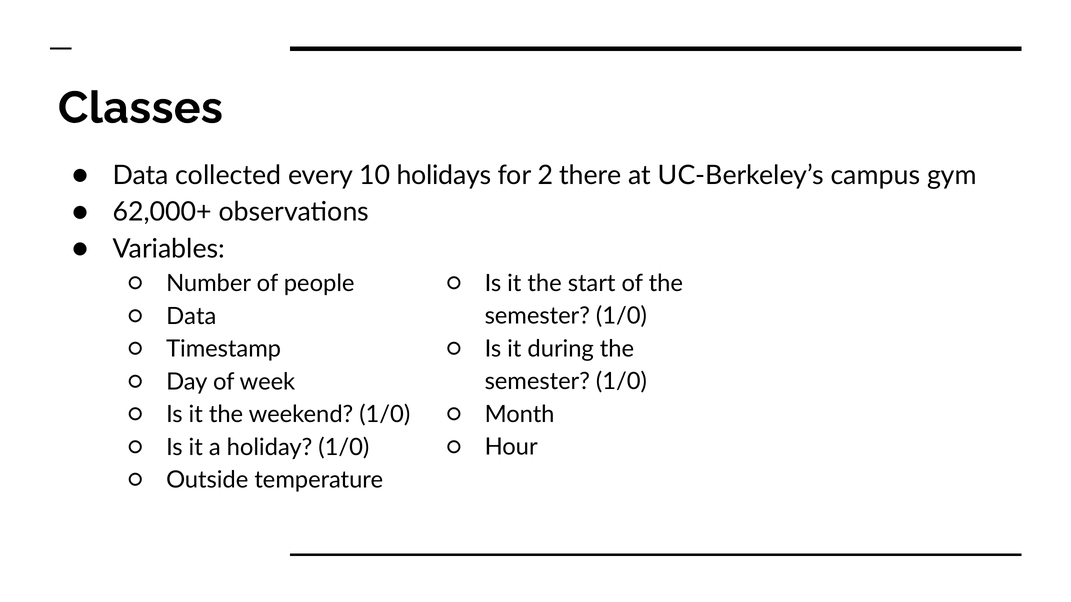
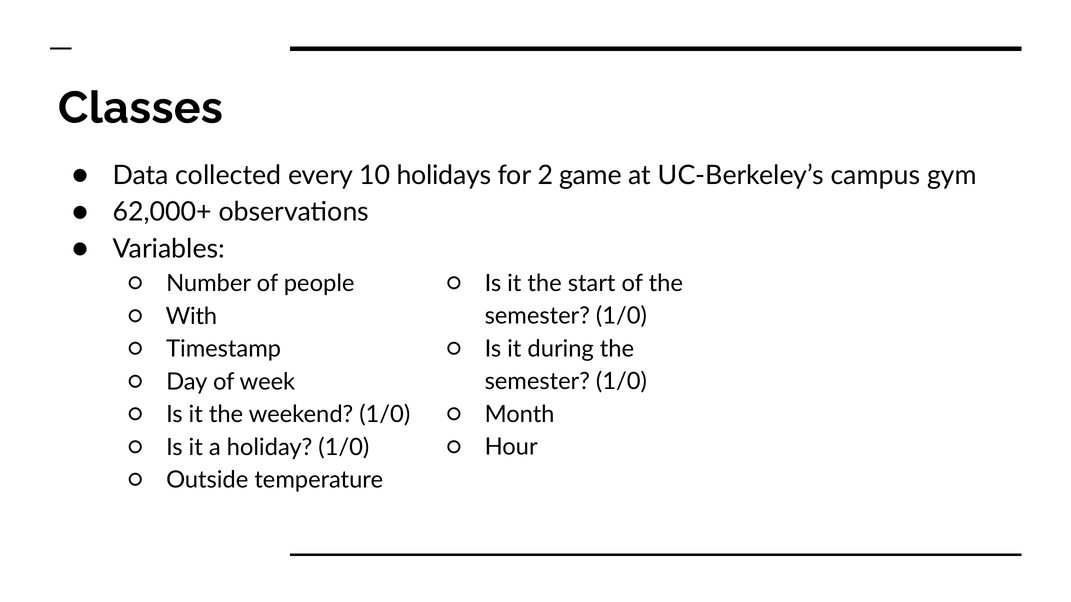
there: there -> game (590, 175)
Data: Data -> With (191, 316)
